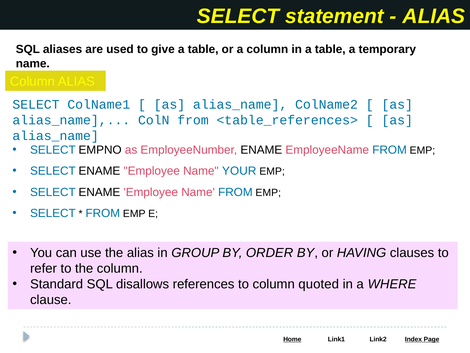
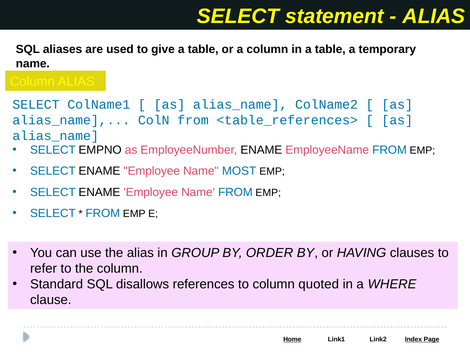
YOUR: YOUR -> MOST (239, 171)
